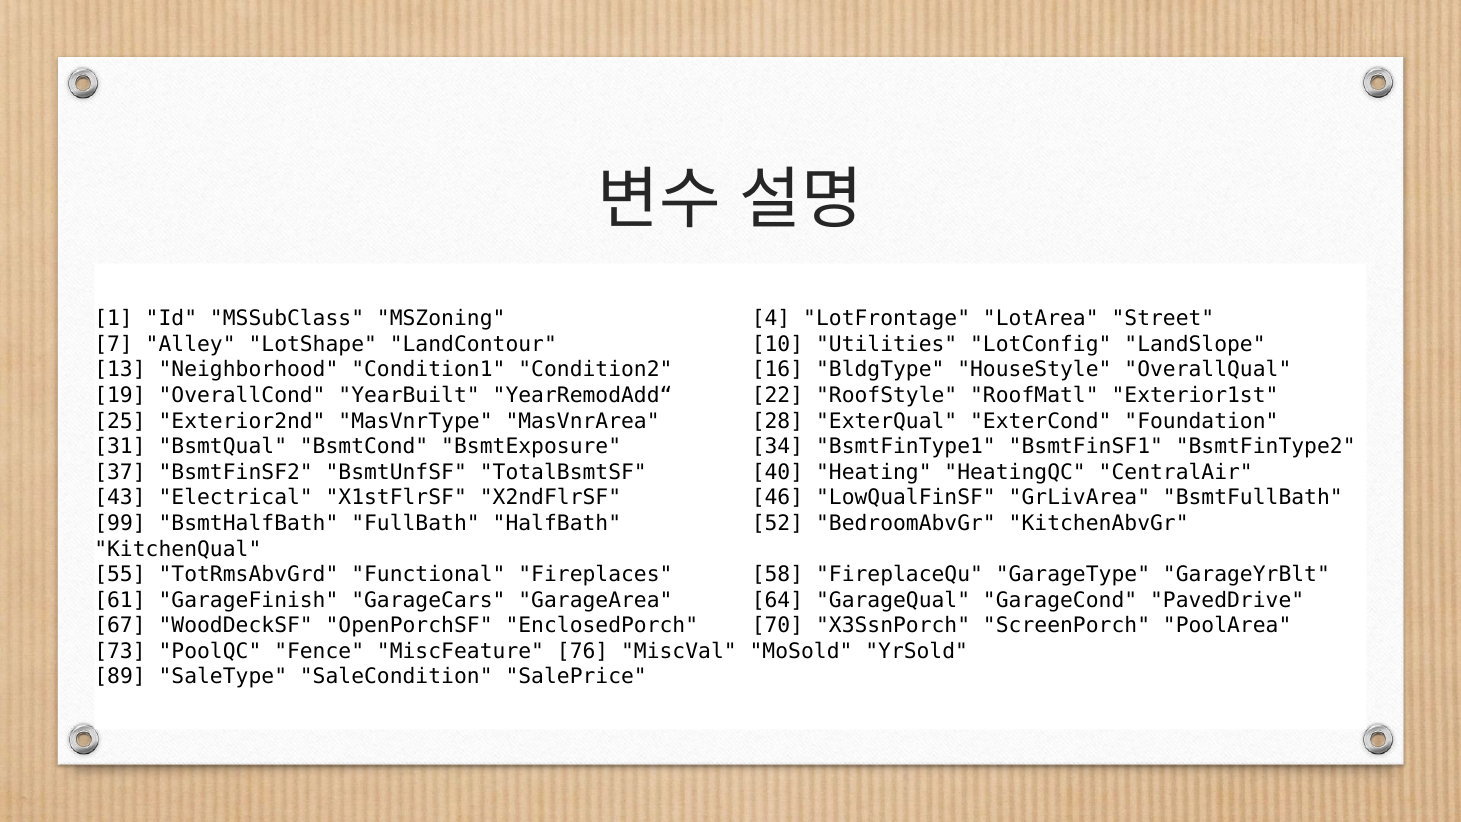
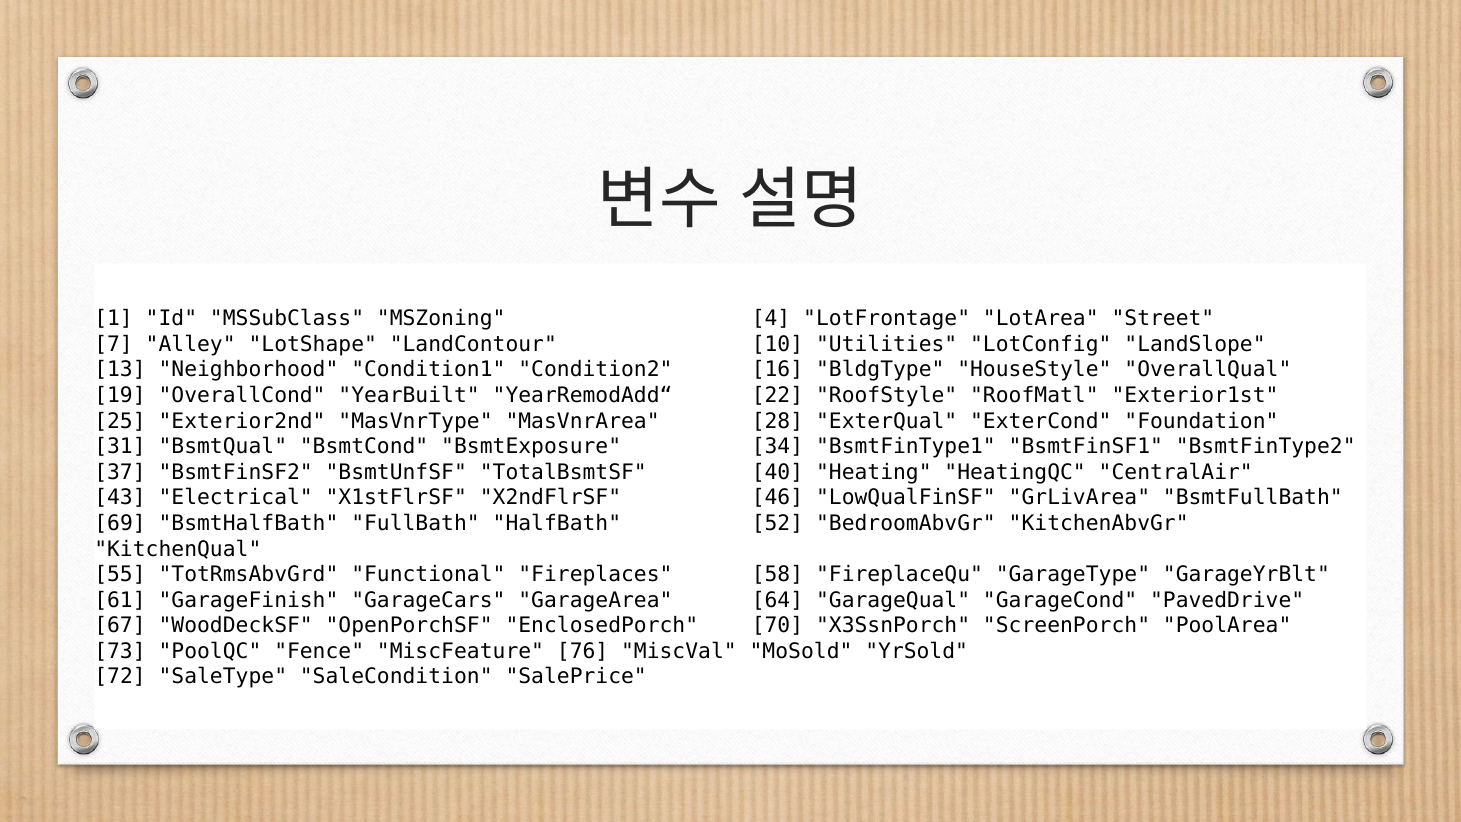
99: 99 -> 69 (120, 523)
89: 89 -> 72 (120, 677)
